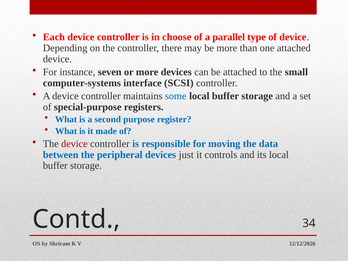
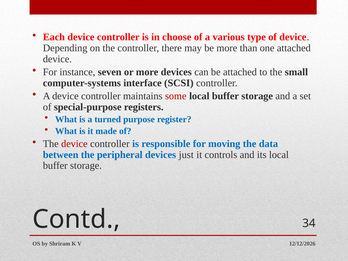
parallel: parallel -> various (229, 37)
some colour: blue -> red (176, 96)
second: second -> turned (108, 119)
